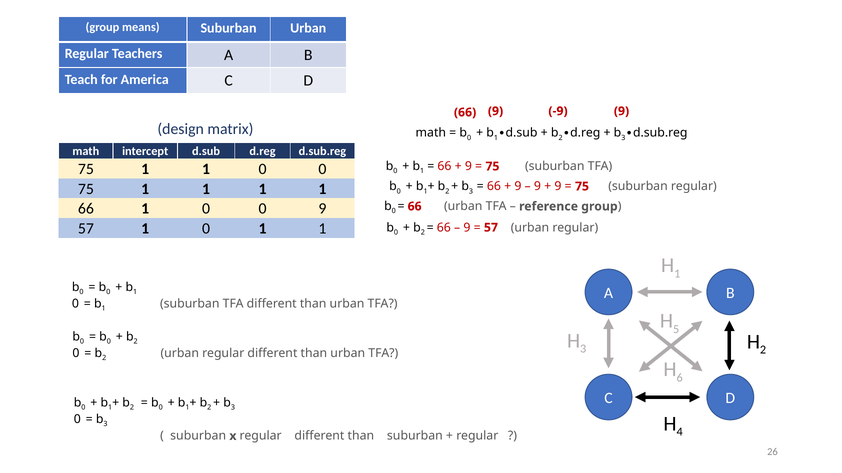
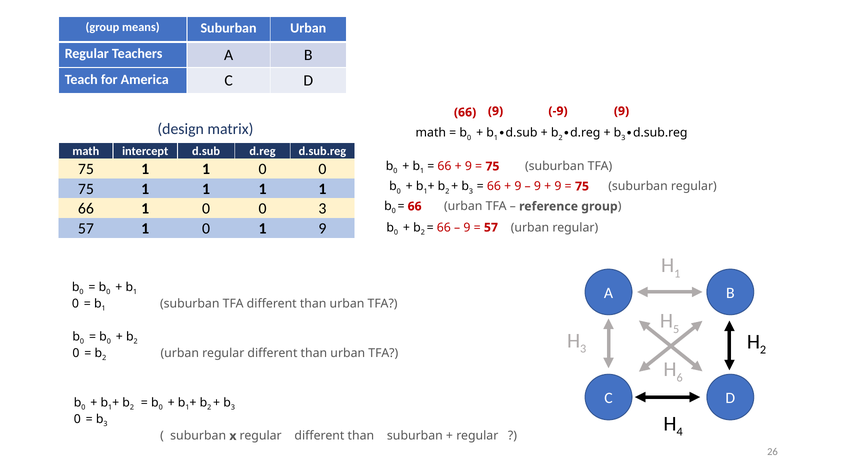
0 9: 9 -> 3 (322, 209)
0 1 1: 1 -> 9 (322, 229)
